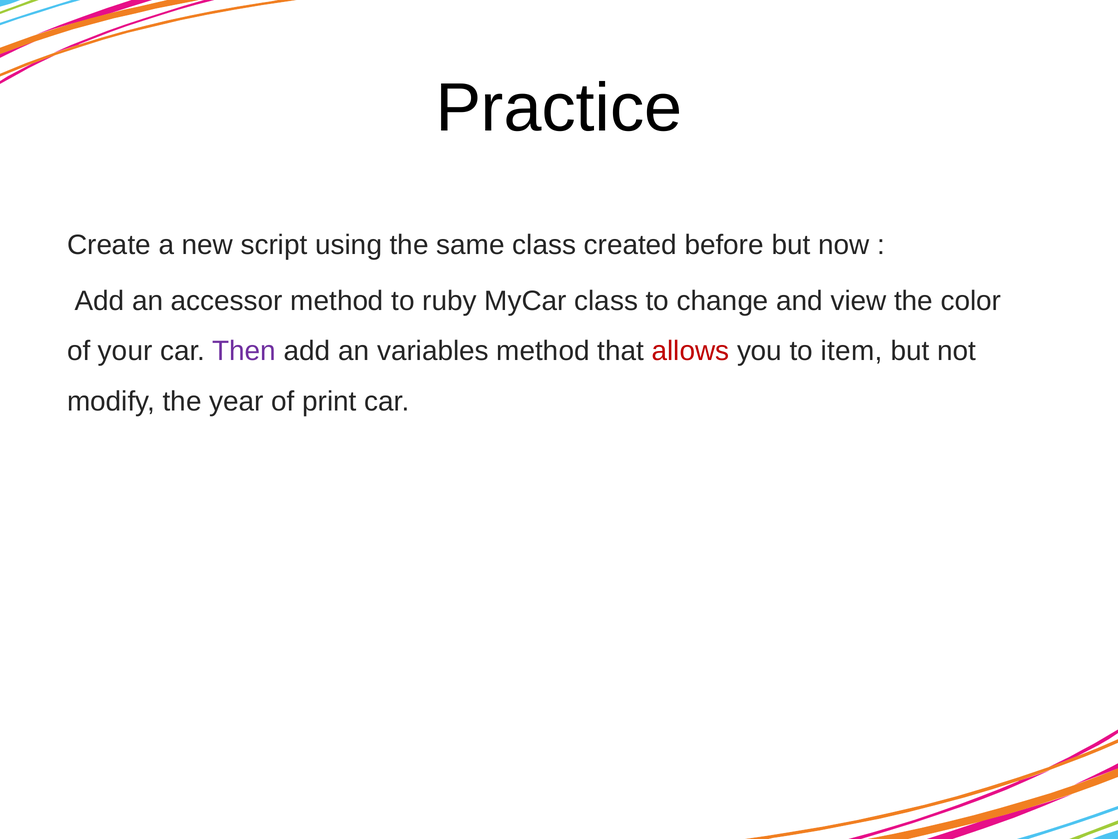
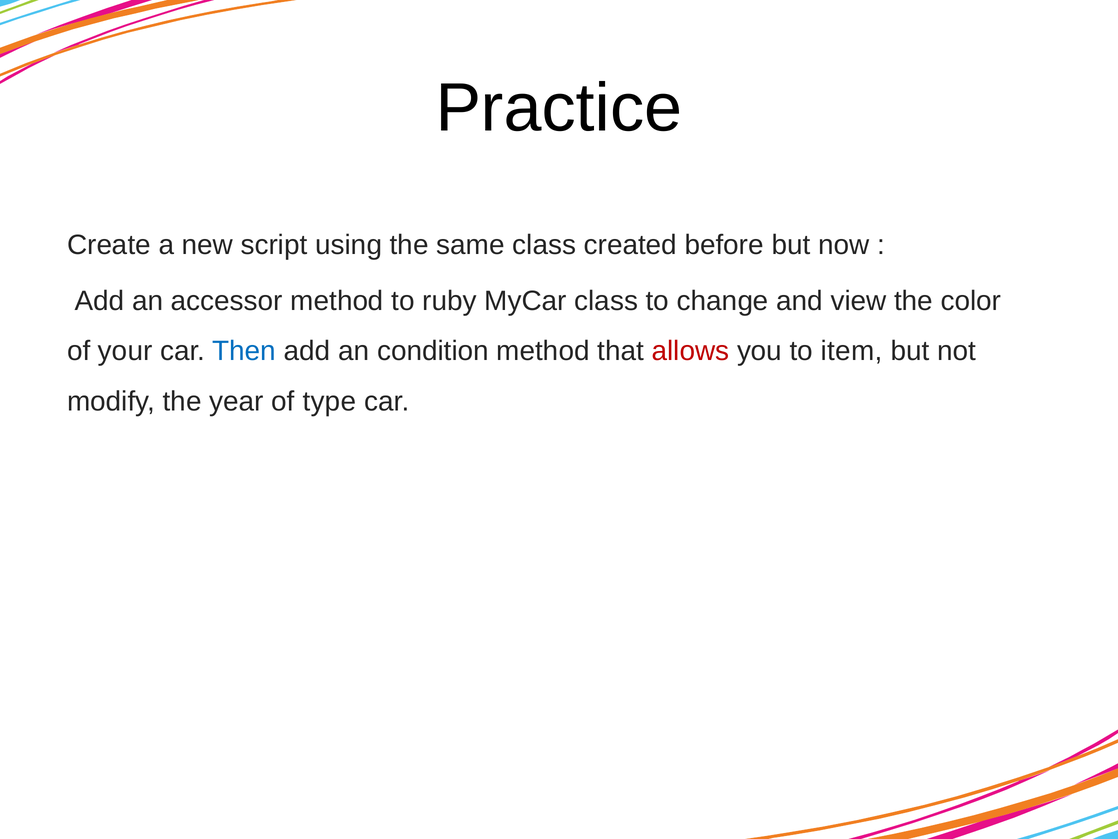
Then colour: purple -> blue (244, 351)
variables: variables -> condition (433, 351)
print: print -> type (329, 401)
